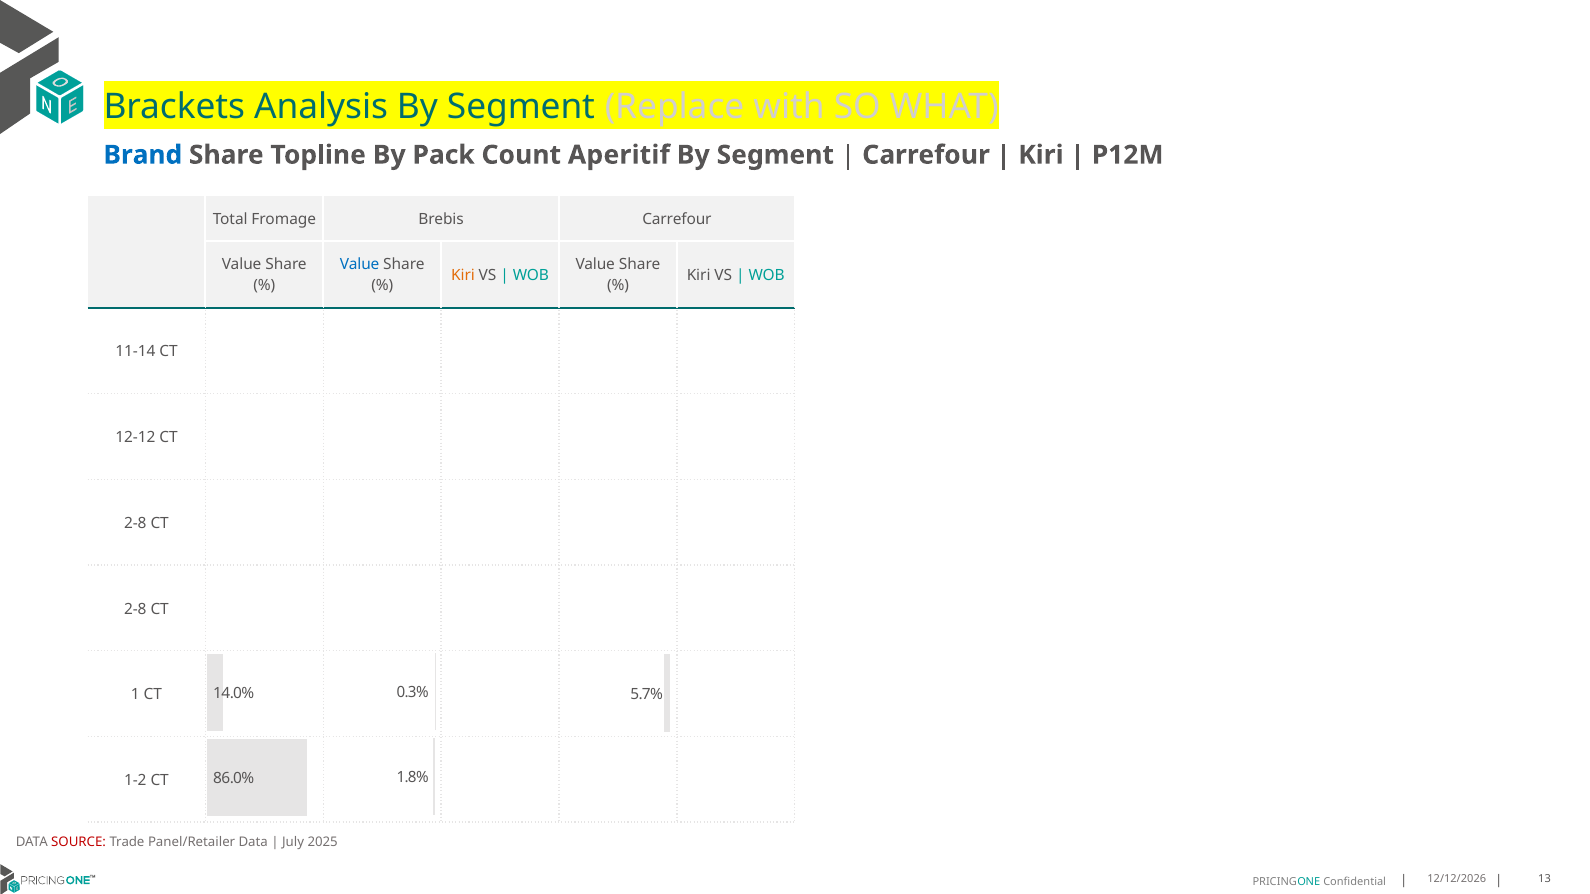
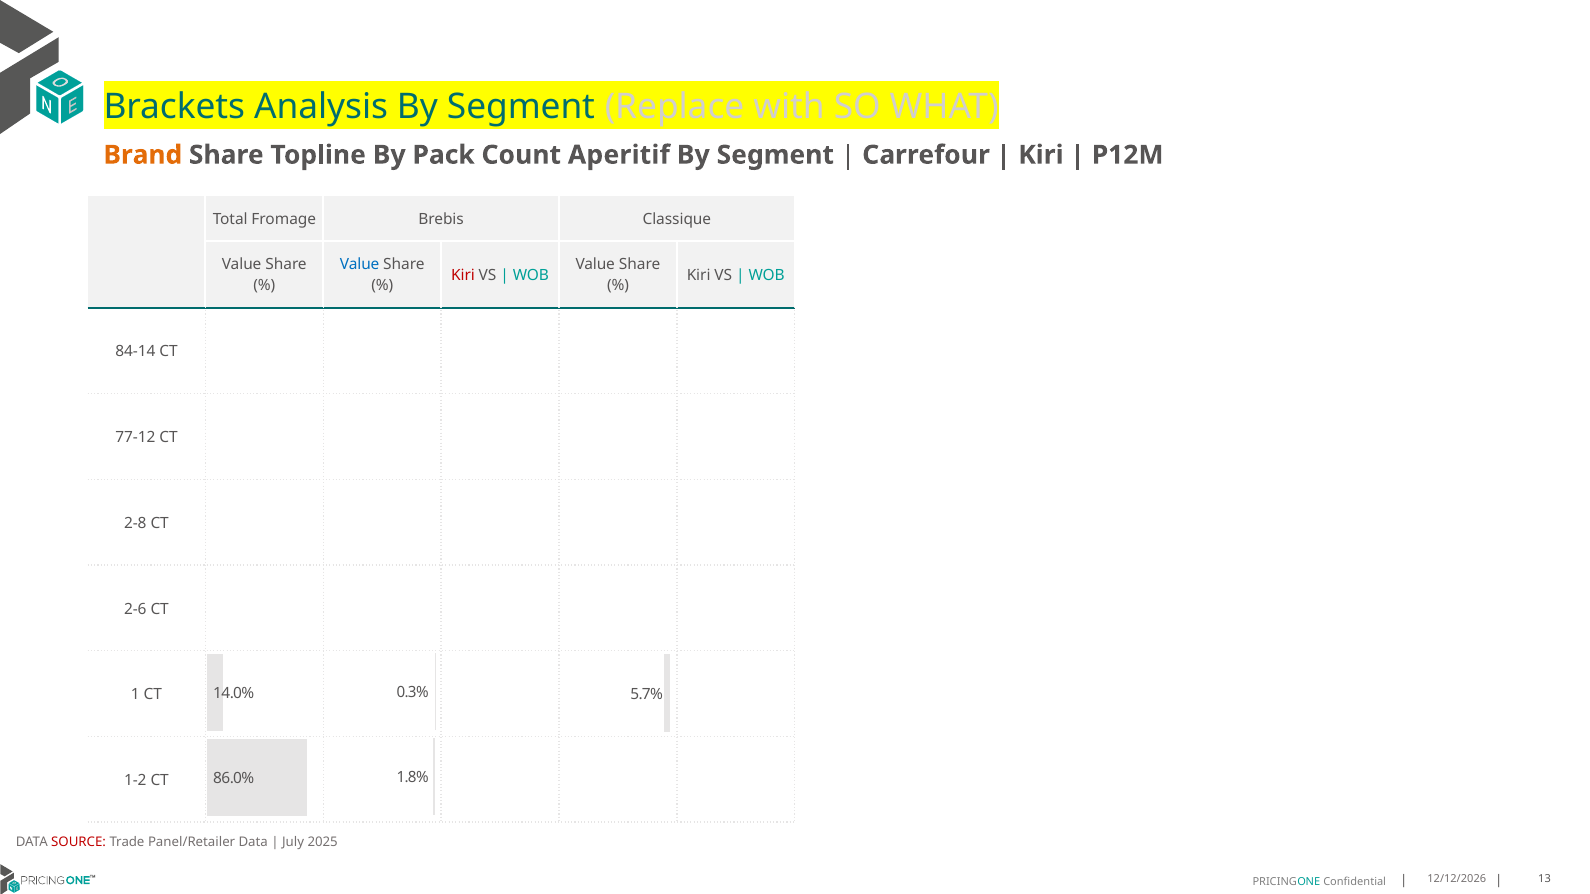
Brand colour: blue -> orange (143, 155)
Brebis Carrefour: Carrefour -> Classique (677, 219)
Kiri colour: orange -> red (463, 275)
11-14: 11-14 -> 84-14 (135, 352)
12-12: 12-12 -> 77-12 (135, 438)
2-8: 2-8 -> 2-6 (135, 609)
